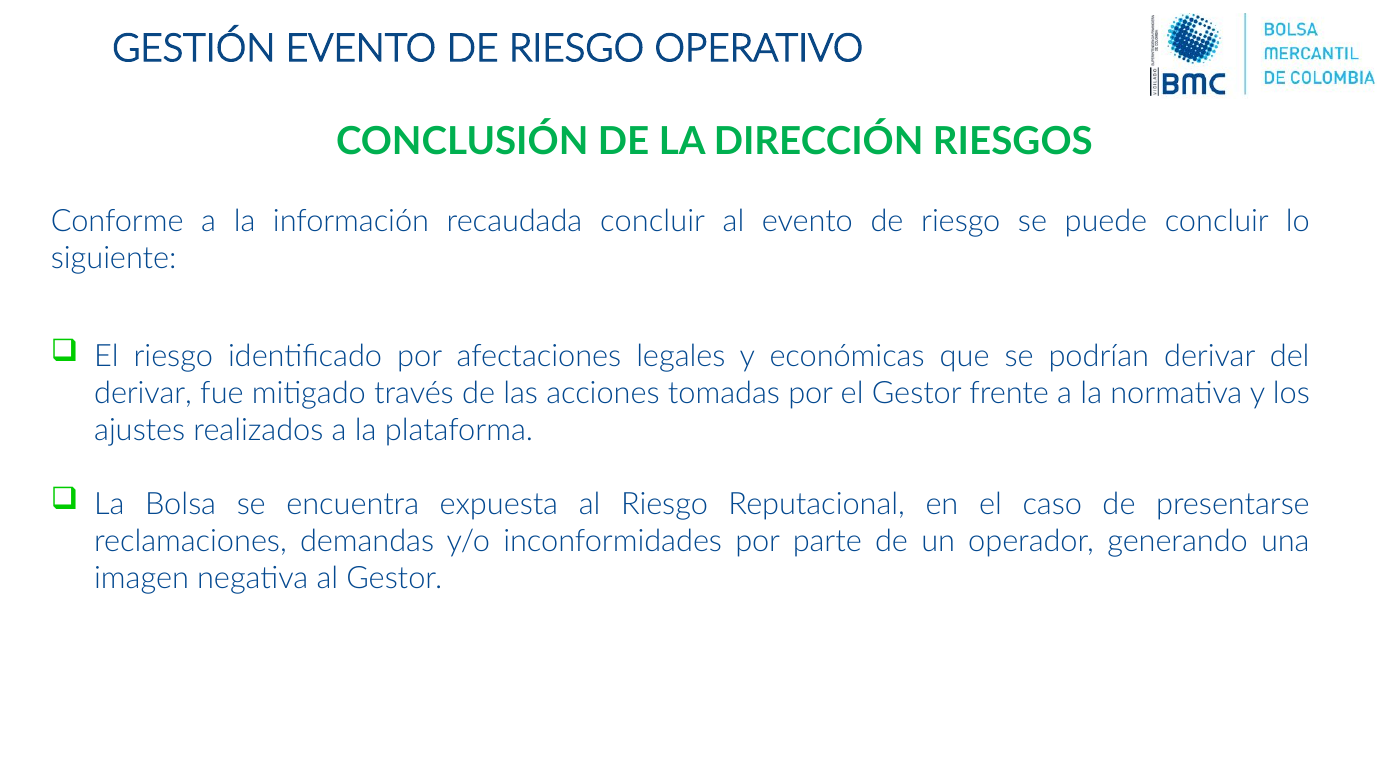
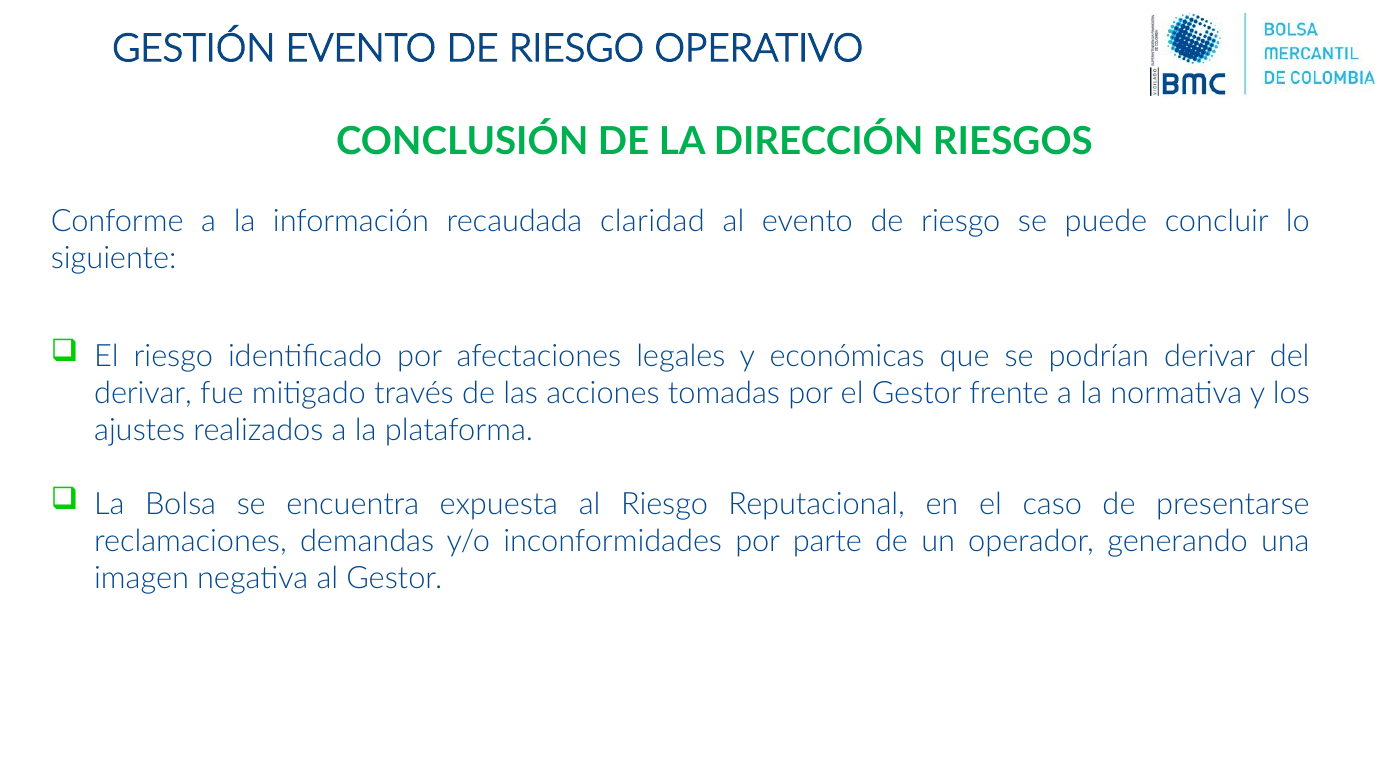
recaudada concluir: concluir -> claridad (652, 221)
